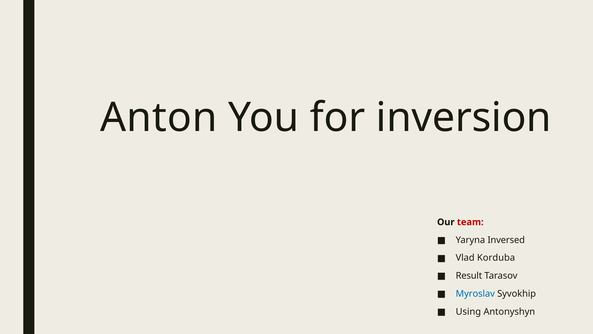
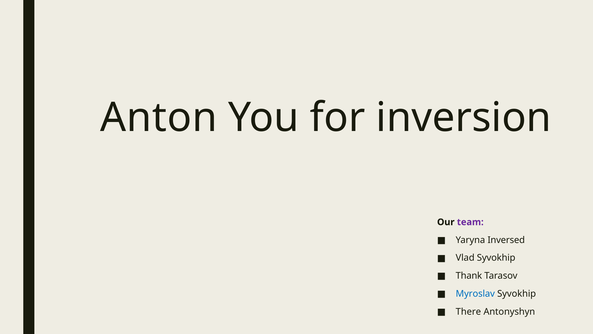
team colour: red -> purple (470, 222)
Vlad Korduba: Korduba -> Syvokhip (496, 258)
Result: Result -> Thank (469, 275)
Using: Using -> There (468, 311)
